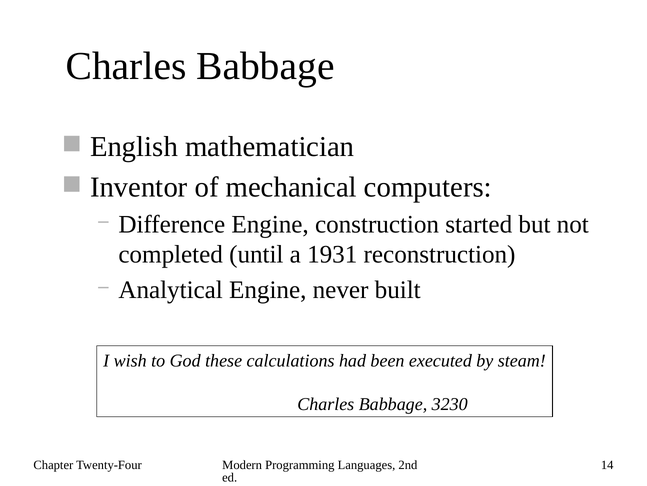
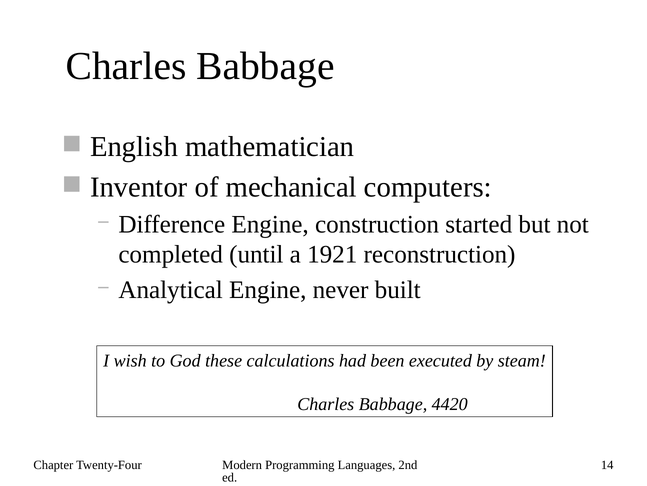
1931: 1931 -> 1921 (332, 254)
3230: 3230 -> 4420 (450, 403)
